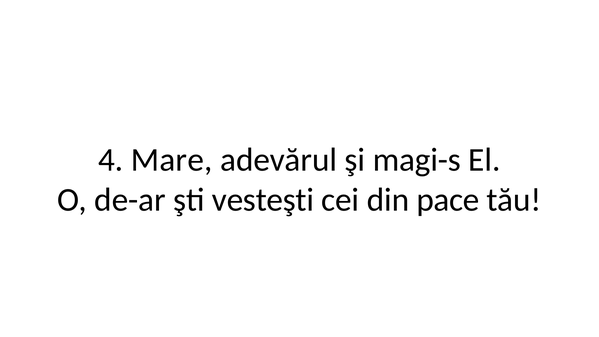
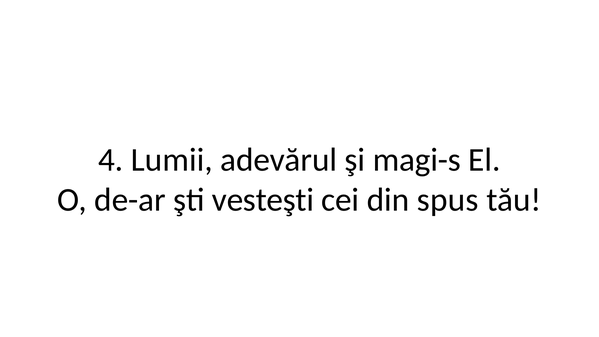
Mare: Mare -> Lumii (172, 160)
pace: pace -> spus (448, 200)
